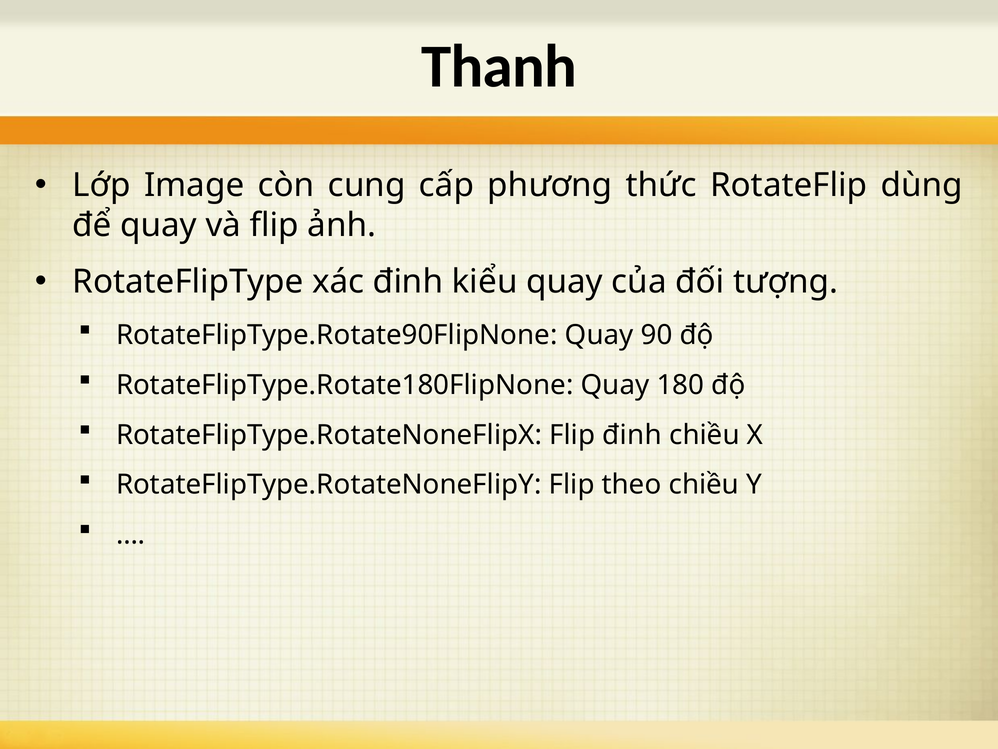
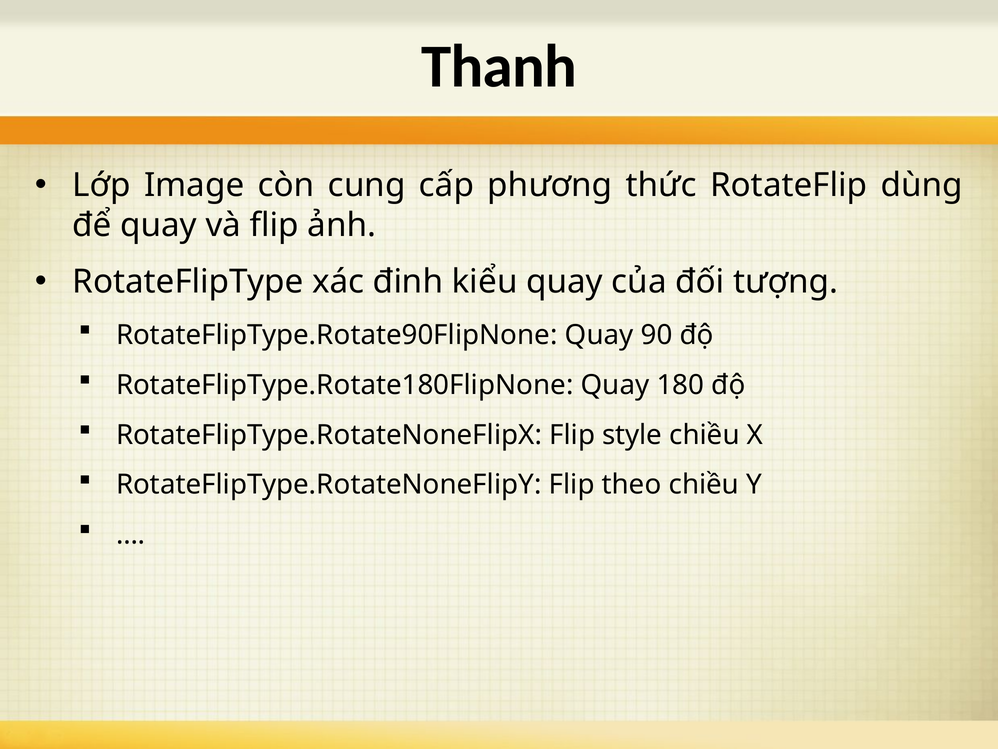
Flip đinh: đinh -> style (632, 435)
